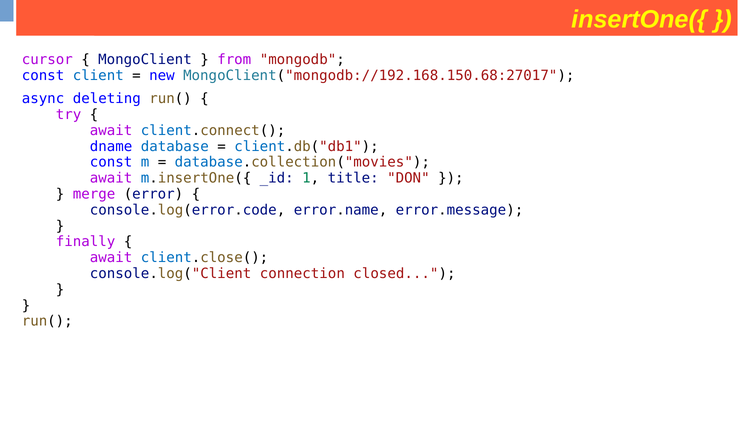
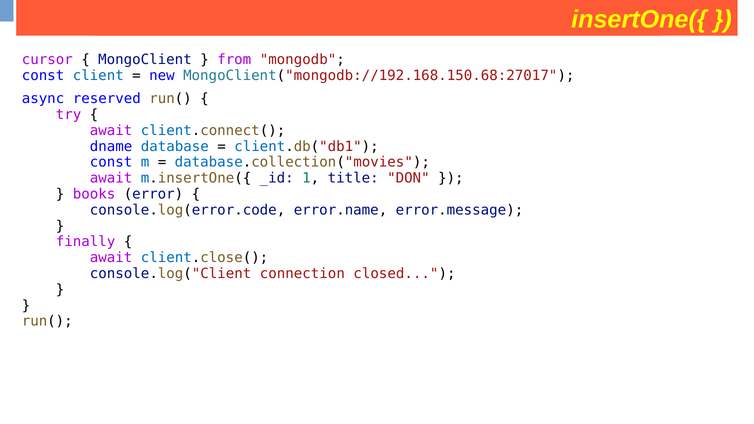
deleting: deleting -> reserved (107, 99)
merge: merge -> books (94, 194)
